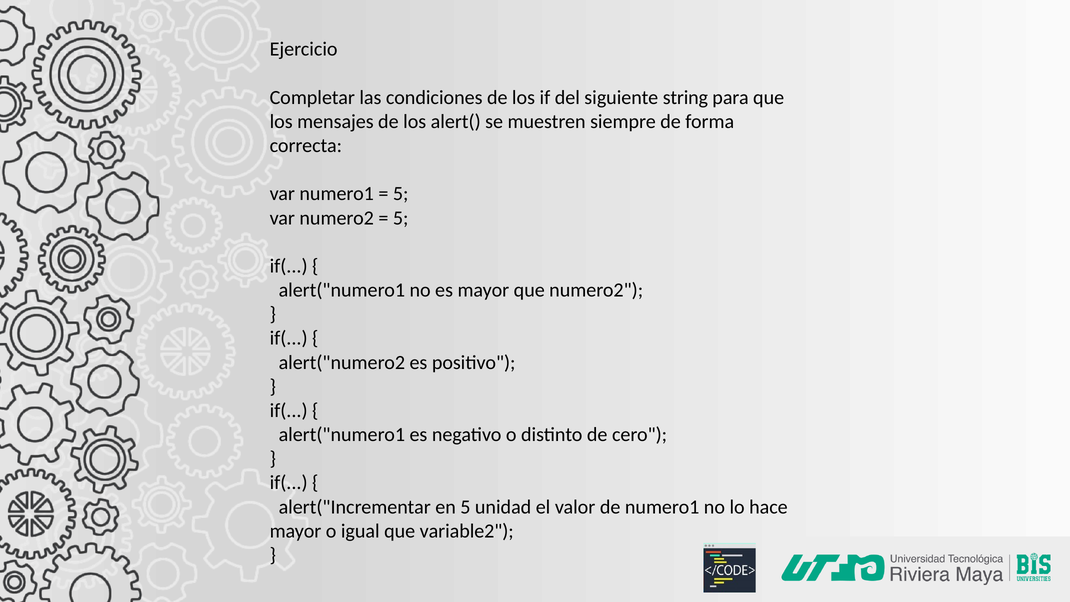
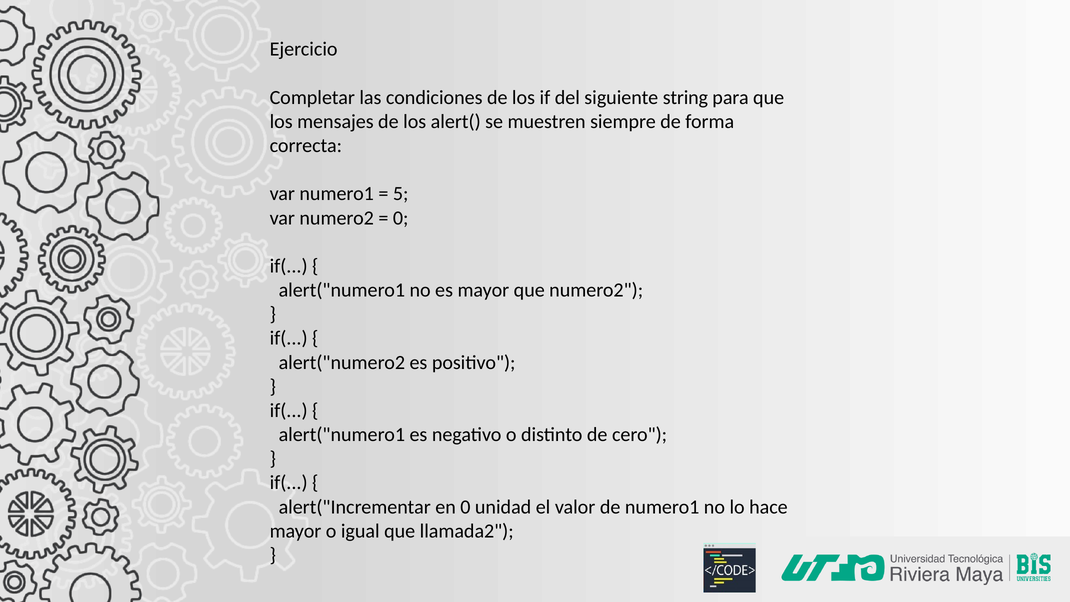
5: 5 -> 0 (401, 218)
en 5: 5 -> 0 (465, 507)
variable2: variable2 -> llamada2 (467, 531)
